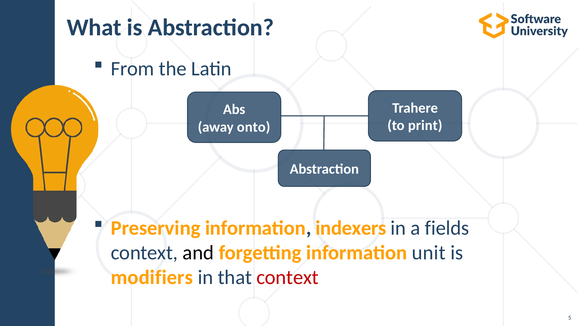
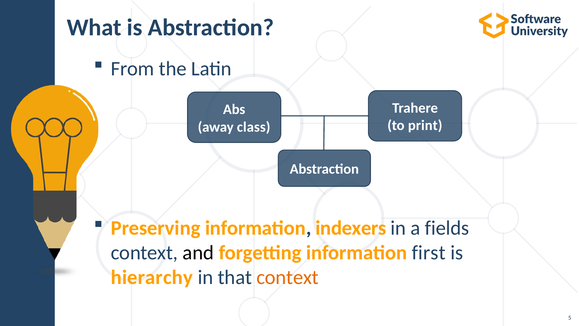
onto: onto -> class (254, 127)
unit: unit -> first (429, 252)
modifiers: modifiers -> hierarchy (152, 277)
context colour: red -> orange (288, 277)
